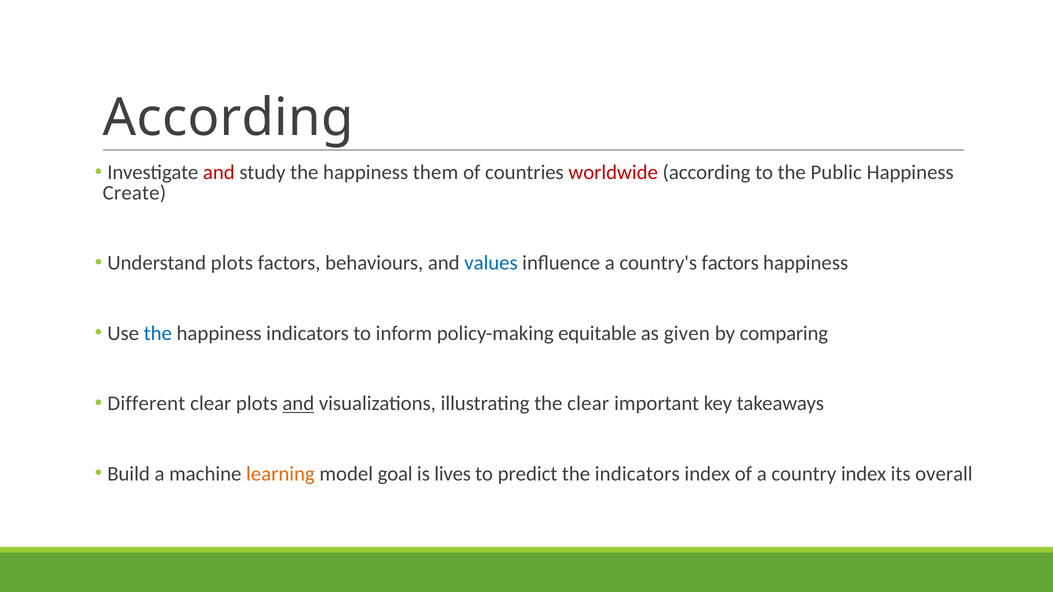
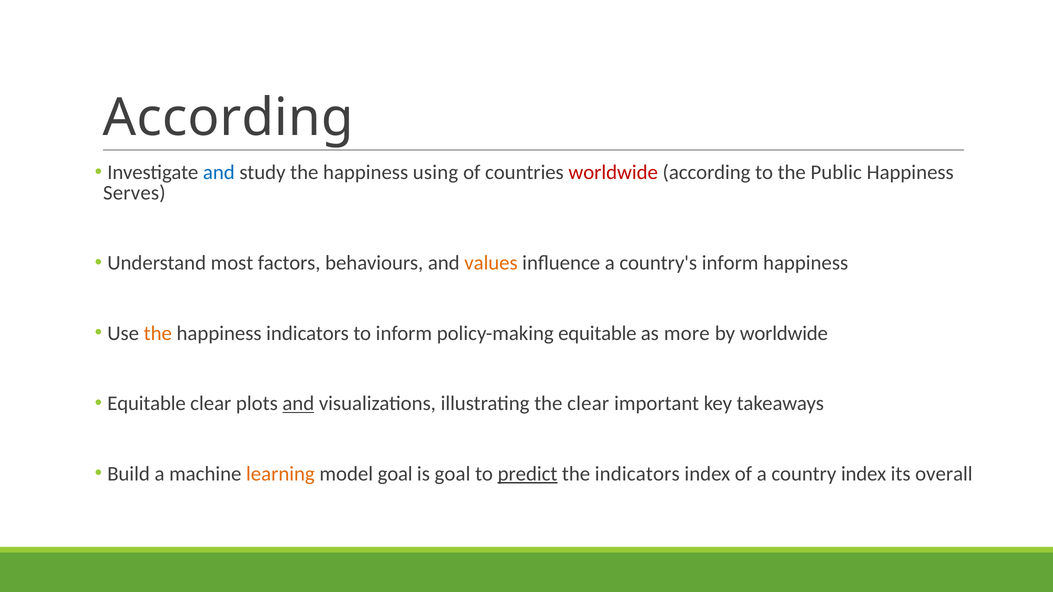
and colour: red -> blue (219, 173)
them: them -> using (436, 173)
Create: Create -> Serves (134, 193)
Understand plots: plots -> most (232, 263)
values colour: blue -> orange (491, 263)
country's factors: factors -> inform (730, 263)
the colour: blue -> orange (158, 333)
given: given -> more (687, 333)
by comparing: comparing -> worldwide (784, 333)
Different: Different -> Equitable (147, 404)
is lives: lives -> goal (452, 474)
predict underline: none -> present (528, 474)
